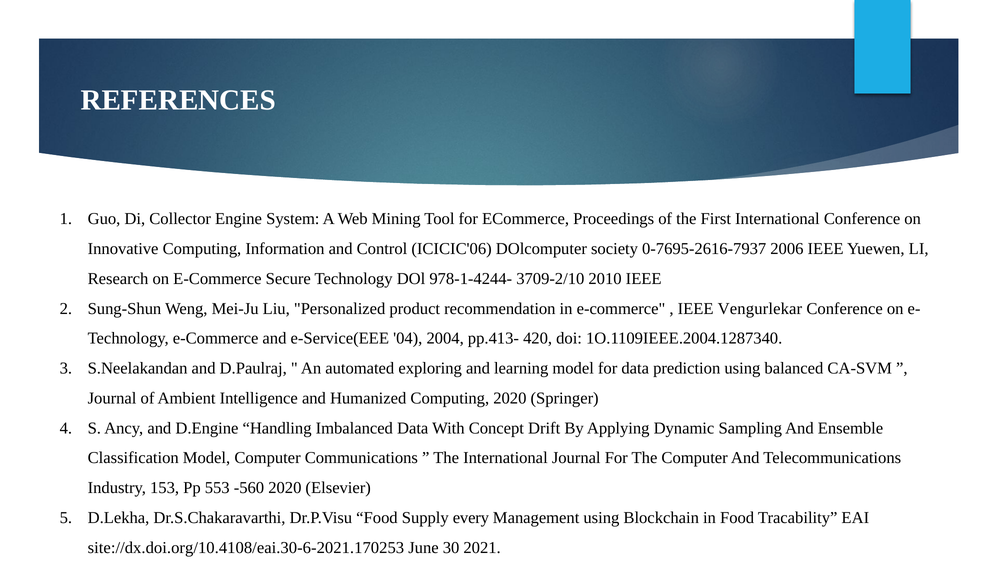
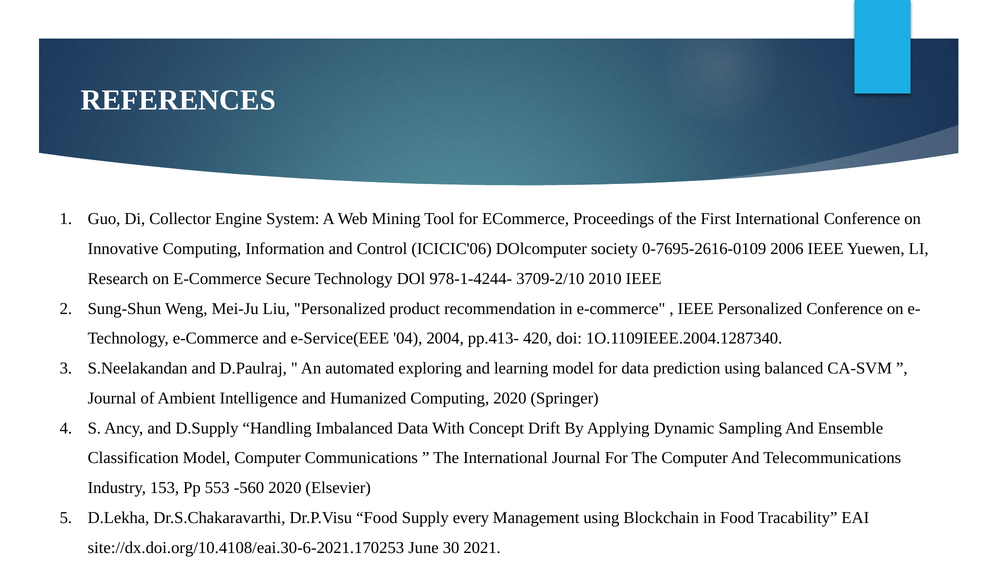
0-7695-2616-7937: 0-7695-2616-7937 -> 0-7695-2616-0109 (704, 249)
IEEE Vengurlekar: Vengurlekar -> Personalized (760, 309)
D.Engine: D.Engine -> D.Supply (207, 428)
